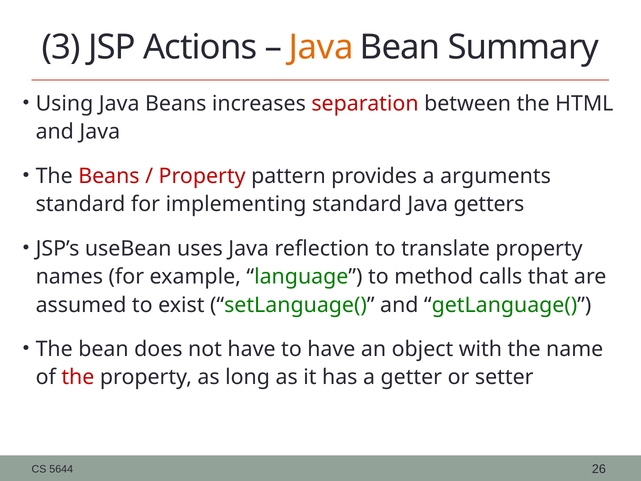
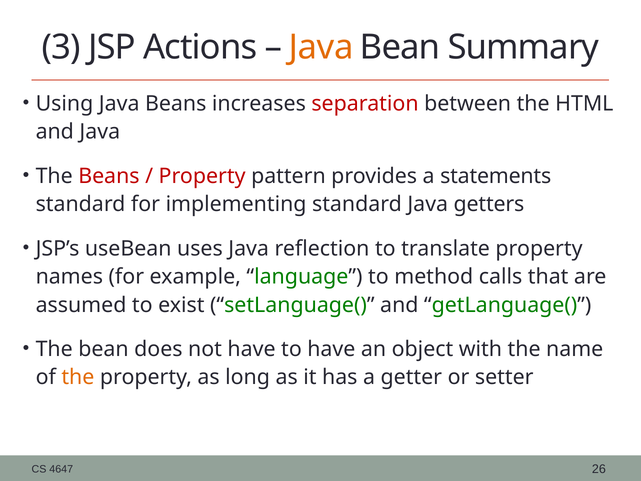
arguments: arguments -> statements (496, 176)
the colour: red -> orange (78, 377)
5644: 5644 -> 4647 (61, 469)
